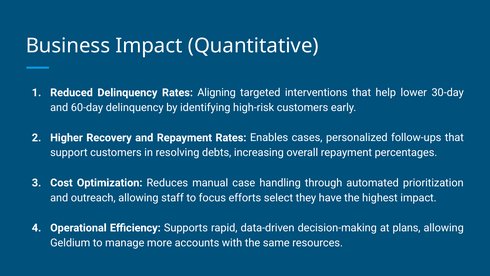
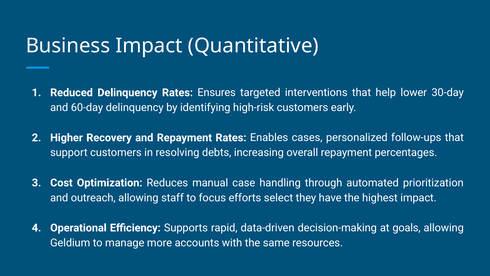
Aligning: Aligning -> Ensures (217, 92)
plans: plans -> goals (407, 228)
